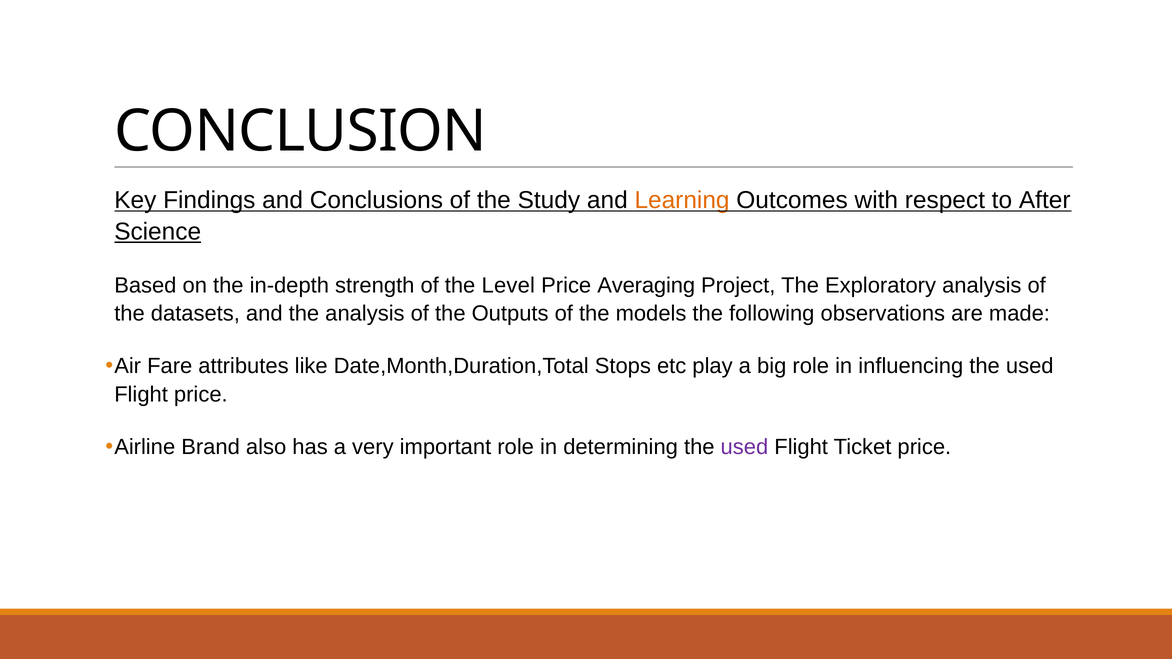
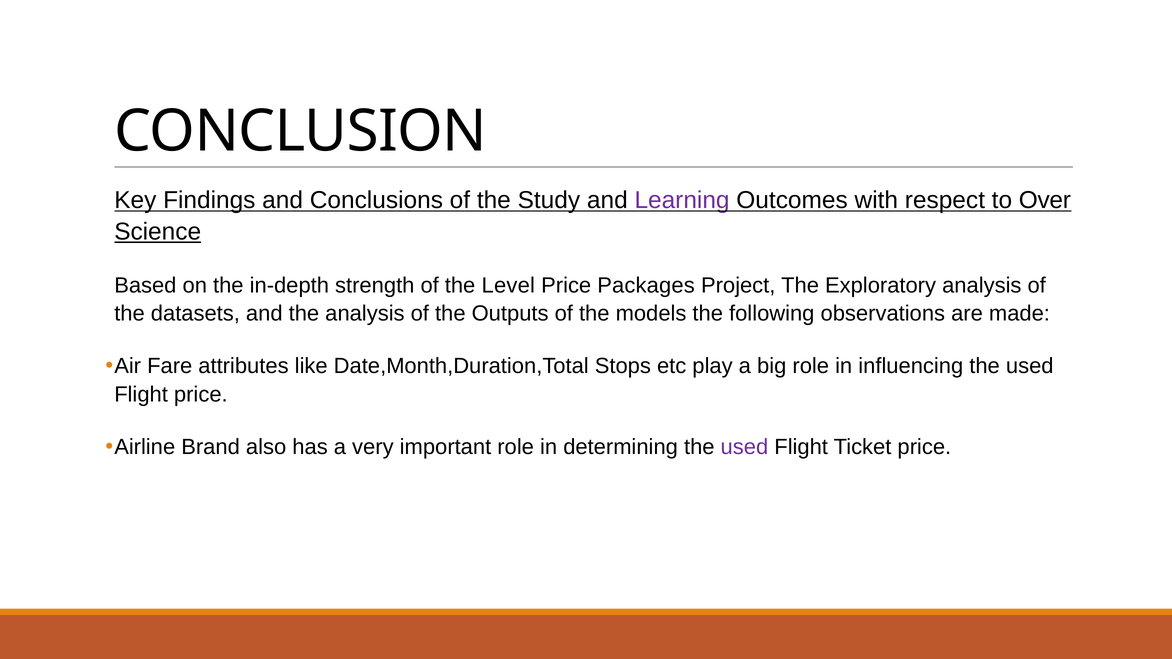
Learning colour: orange -> purple (682, 200)
After: After -> Over (1045, 200)
Averaging: Averaging -> Packages (646, 286)
